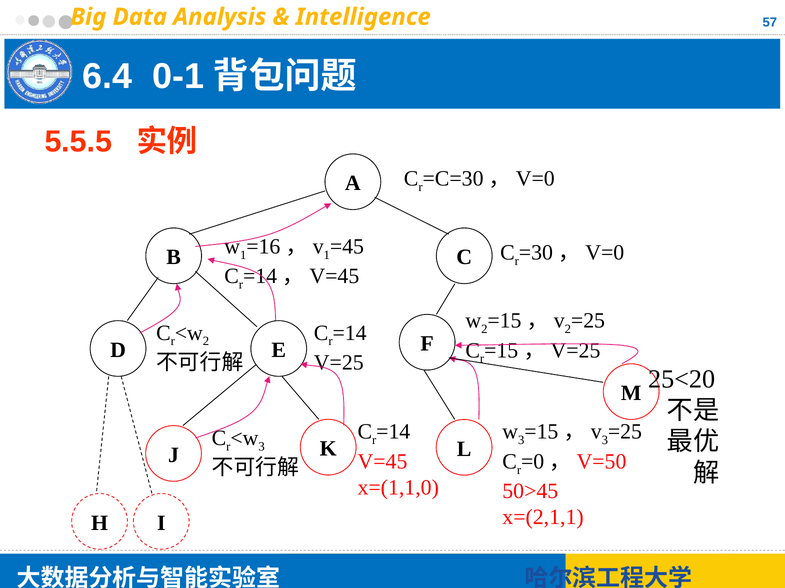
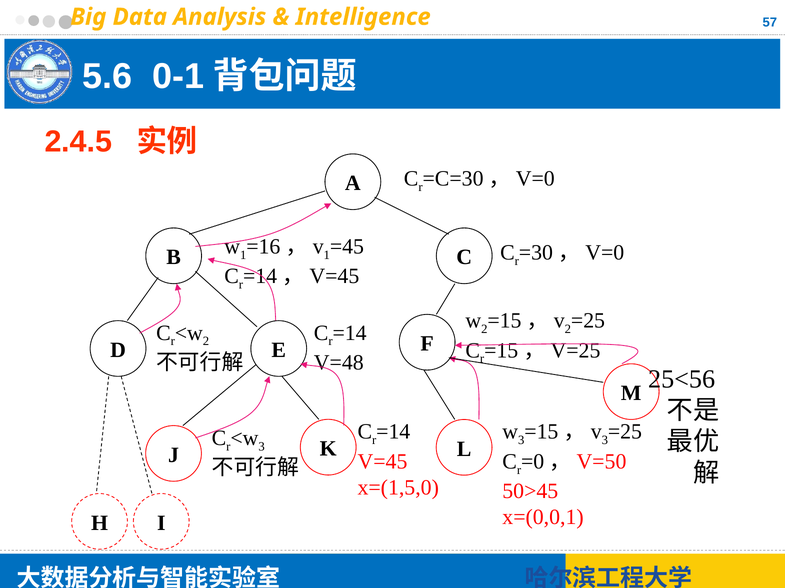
6.4: 6.4 -> 5.6 (107, 76)
5.5.5: 5.5.5 -> 2.4.5 (78, 142)
V=25: V=25 -> V=48 (339, 363)
25<20: 25<20 -> 25<56 (682, 380)
x=(1,1,0: x=(1,1,0 -> x=(1,5,0 (398, 488)
x=(2,1,1: x=(2,1,1 -> x=(0,0,1 (543, 518)
